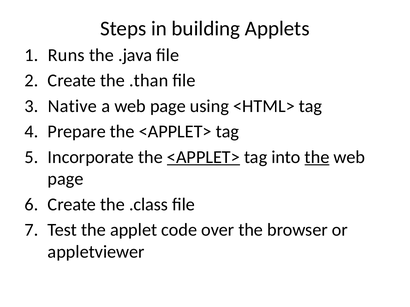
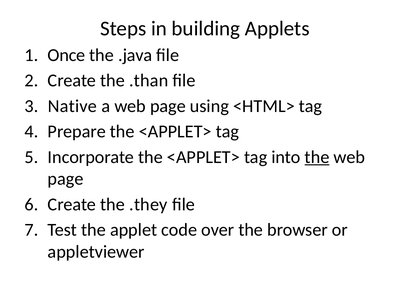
Runs: Runs -> Once (66, 55)
<APPLET> underline: present -> none (203, 157)
.class: .class -> .they (148, 205)
